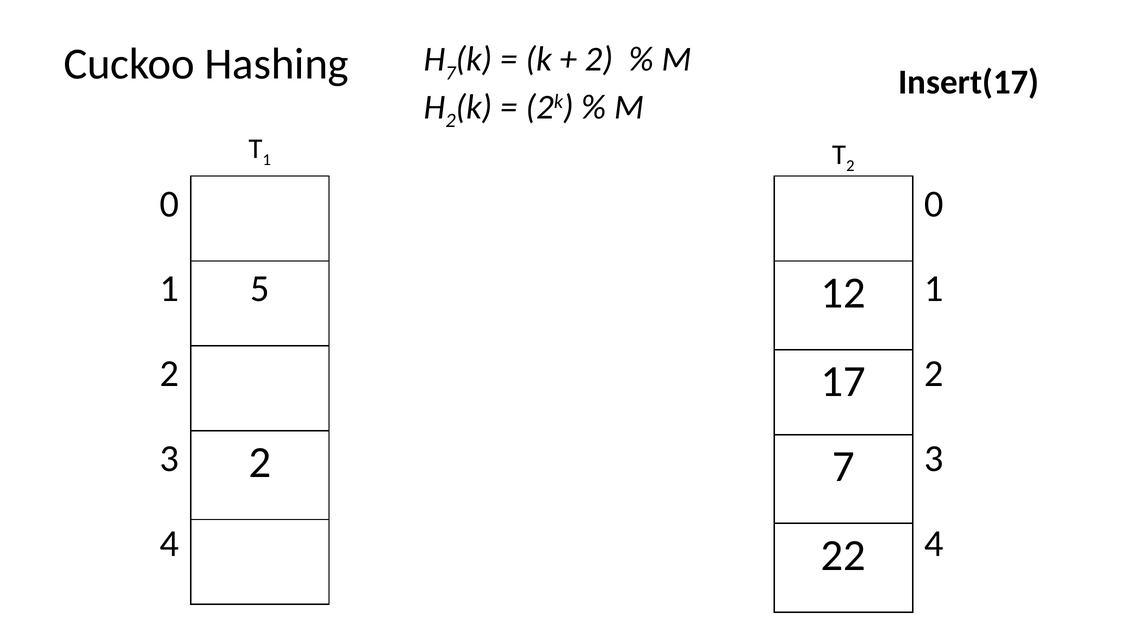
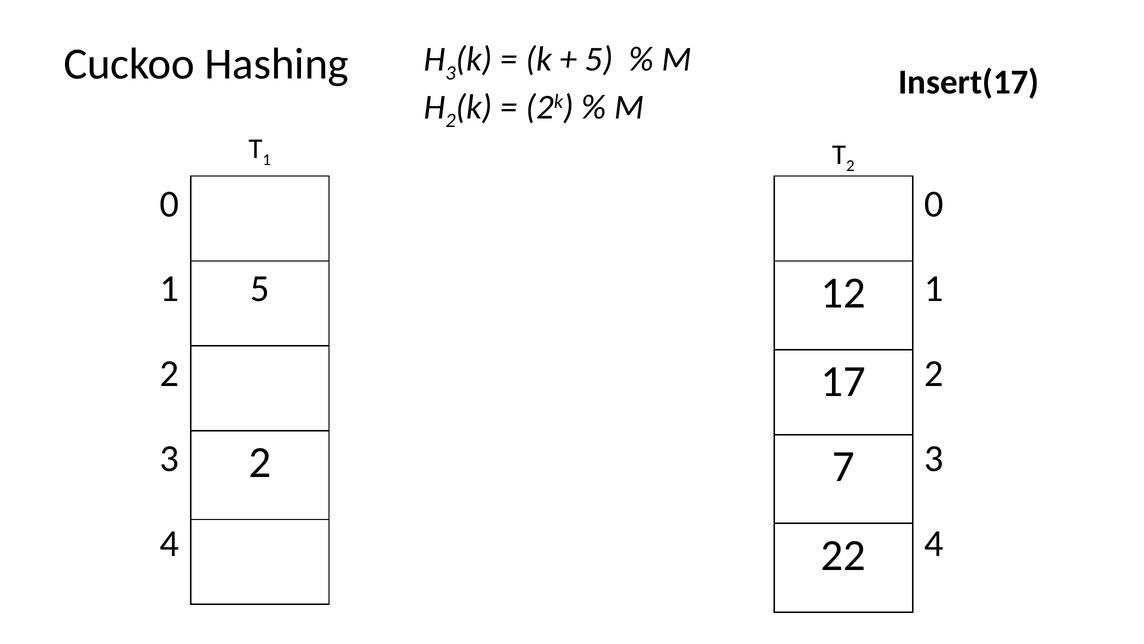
7: 7 -> 3 (451, 73)
2: 2 -> 5 (599, 59)
